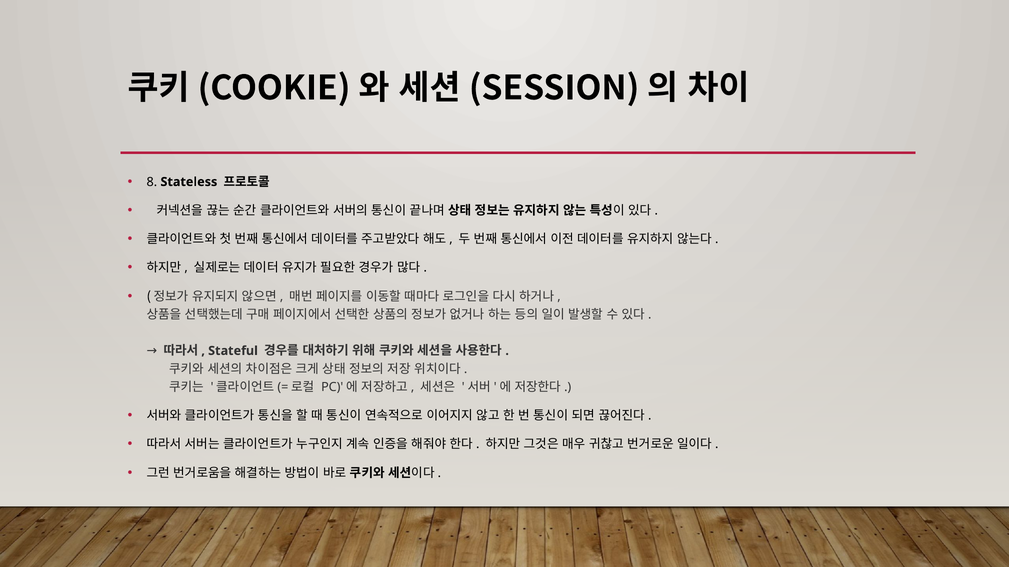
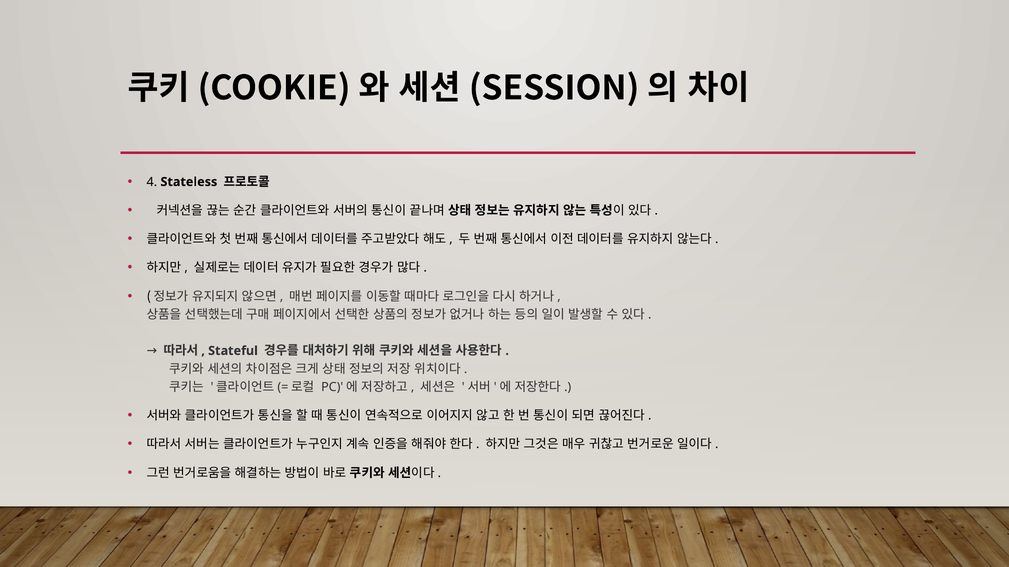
8: 8 -> 4 (152, 182)
